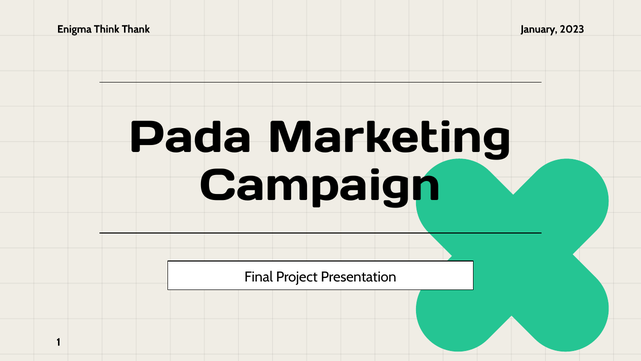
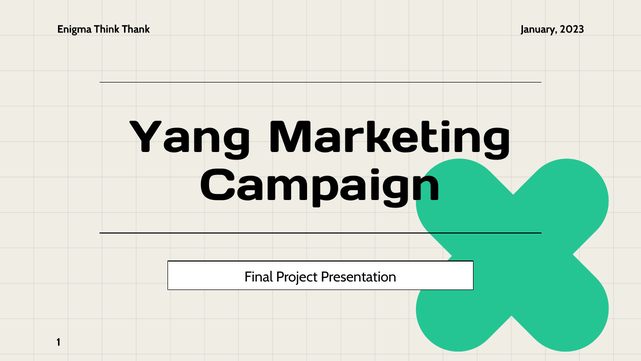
Pada: Pada -> Yang (190, 137)
